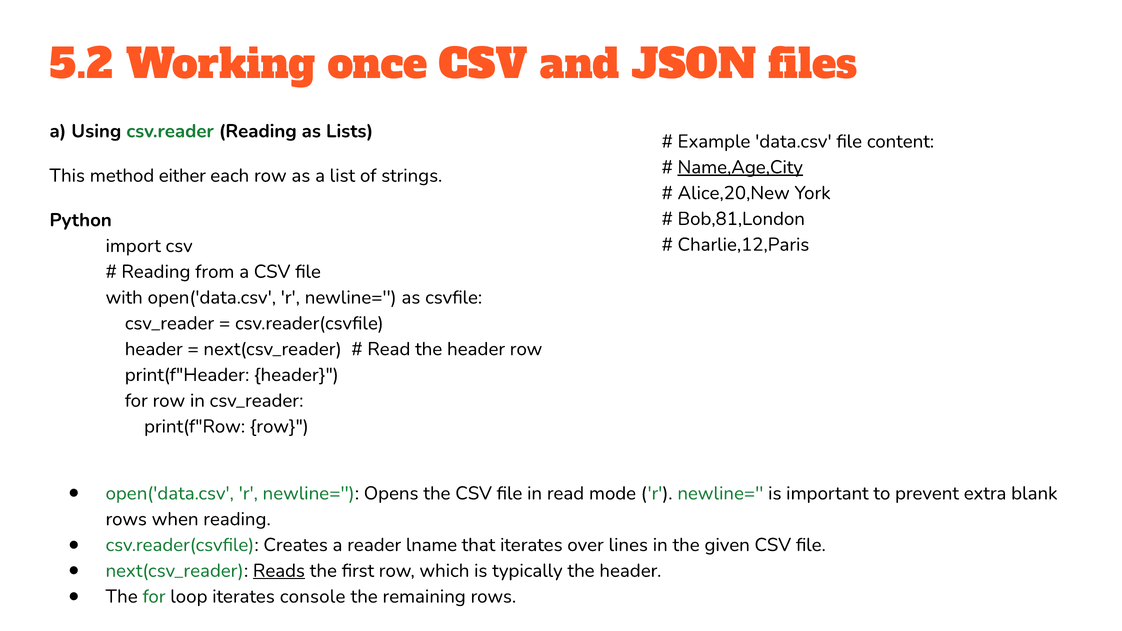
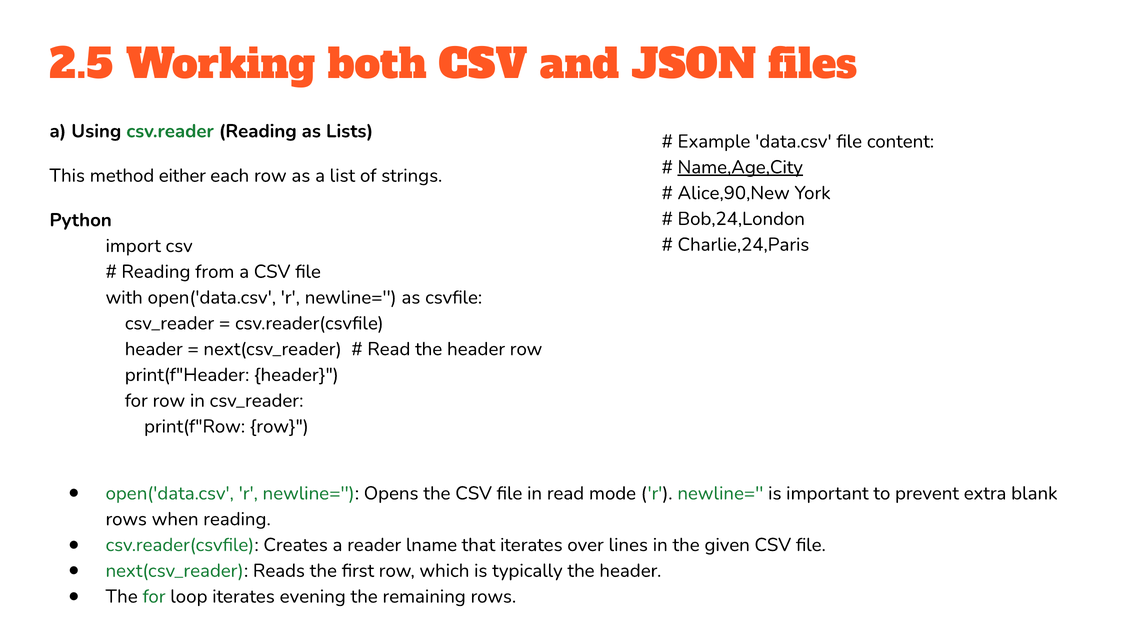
5.2: 5.2 -> 2.5 (81, 65)
once: once -> both (377, 65)
Alice,20,New: Alice,20,New -> Alice,90,New (734, 193)
Bob,81,London: Bob,81,London -> Bob,24,London (741, 219)
Charlie,12,Paris: Charlie,12,Paris -> Charlie,24,Paris (743, 245)
Reads underline: present -> none (279, 571)
console: console -> evening (313, 597)
